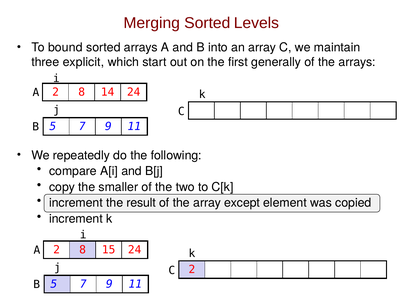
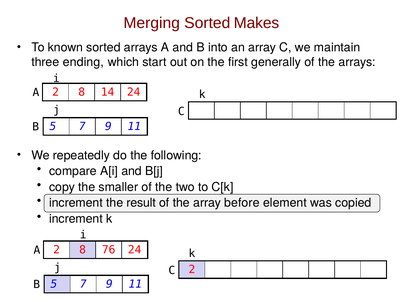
Levels: Levels -> Makes (256, 23)
bound: bound -> known (65, 48)
explicit: explicit -> ending (83, 62)
except: except -> before (242, 203)
15: 15 -> 76 (109, 250)
